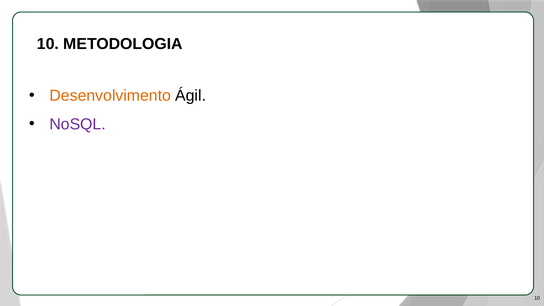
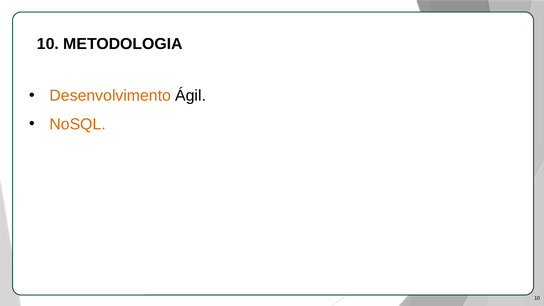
NoSQL colour: purple -> orange (78, 124)
